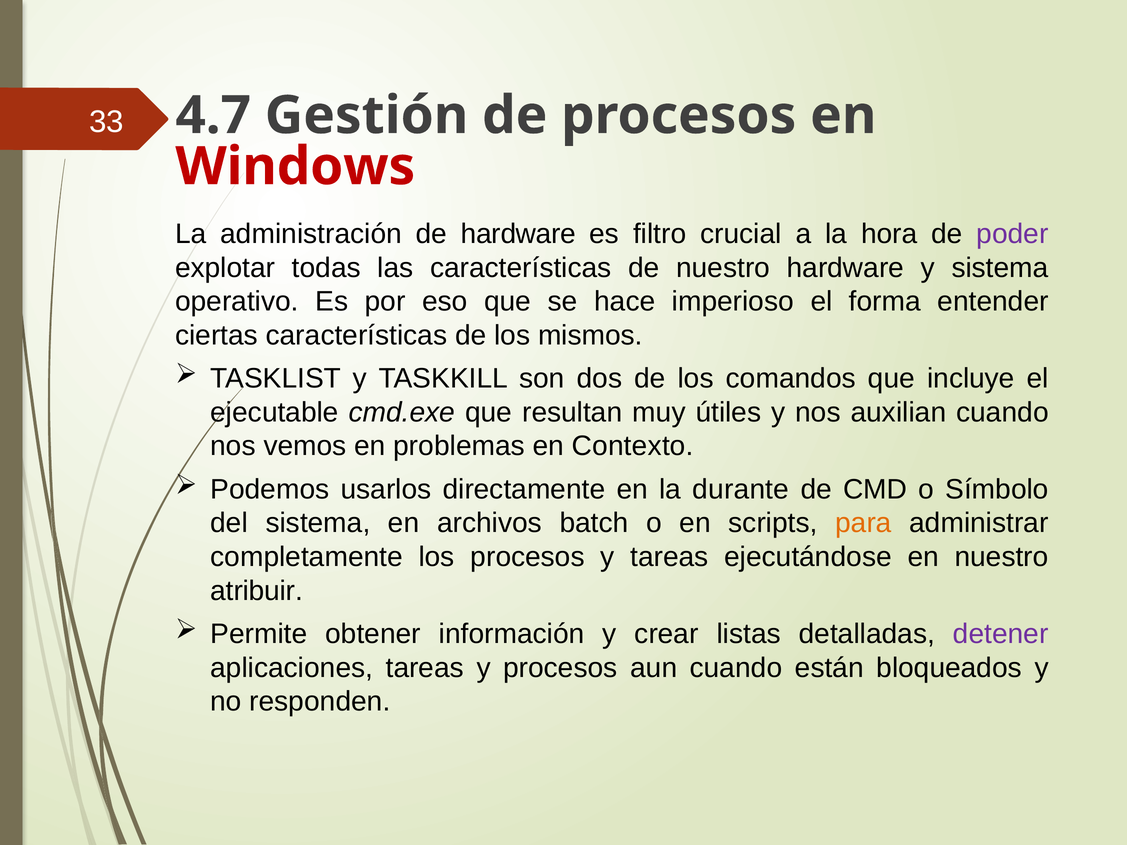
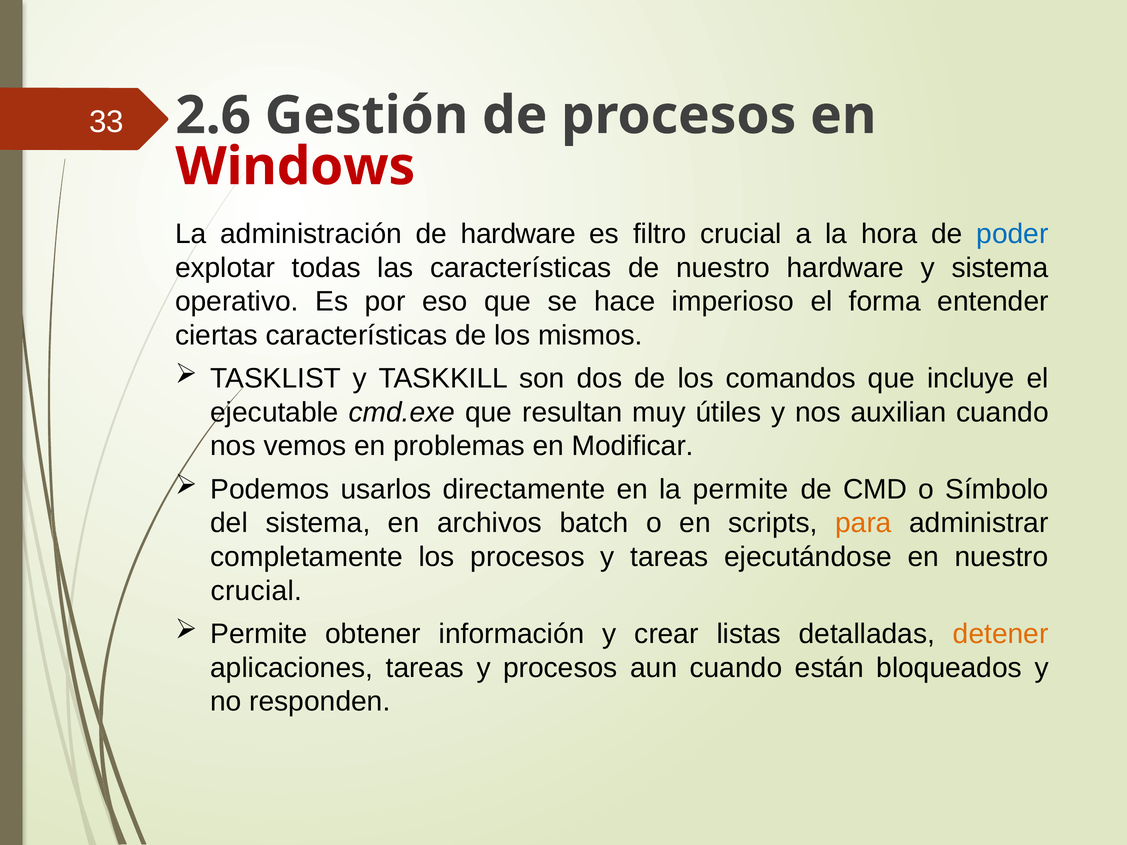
4.7: 4.7 -> 2.6 (213, 116)
poder colour: purple -> blue (1012, 234)
Contexto: Contexto -> Modificar (633, 446)
la durante: durante -> permite (741, 489)
atribuir: atribuir -> crucial (256, 591)
detener colour: purple -> orange (1001, 634)
